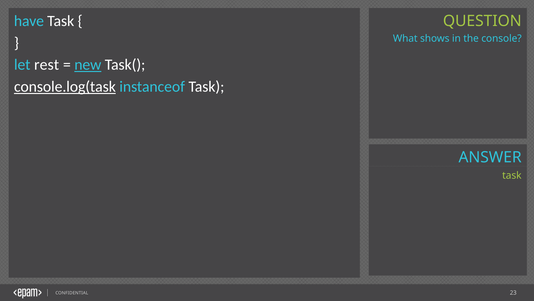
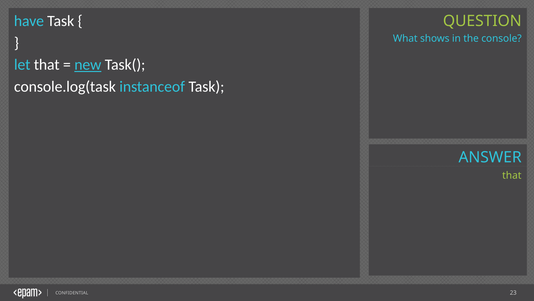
let rest: rest -> that (47, 65)
console.log(task underline: present -> none (65, 86)
task: task -> that (512, 175)
